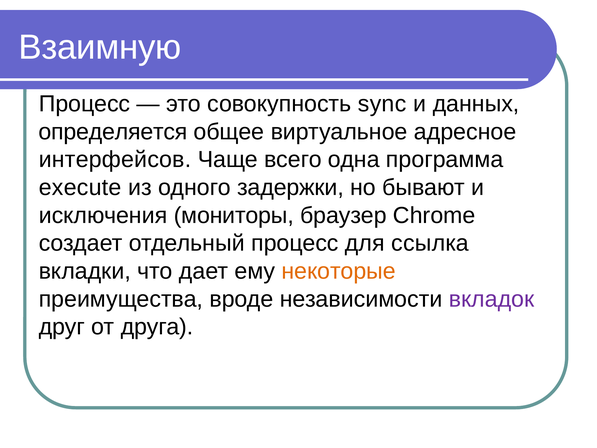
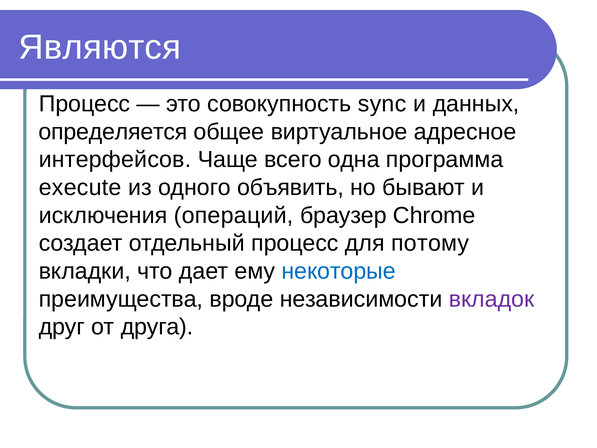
Взаимную: Взаимную -> Являются (100, 47)
задержки: задержки -> объявить (290, 187)
мониторы: мониторы -> операций (234, 215)
ссылка: ссылка -> потому (430, 243)
некоторые colour: orange -> blue (339, 271)
